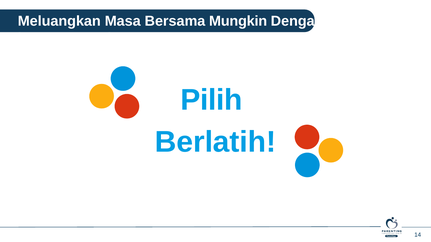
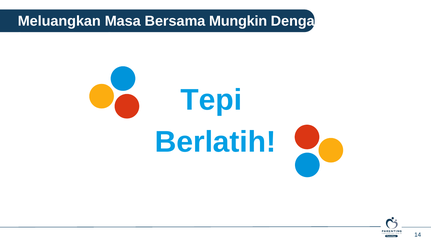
Pilih: Pilih -> Tepi (211, 100)
